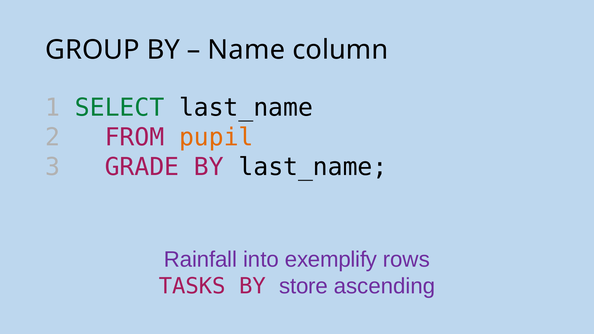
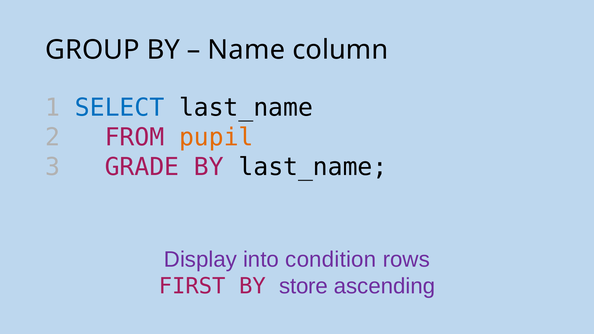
SELECT colour: green -> blue (120, 108)
Rainfall: Rainfall -> Display (200, 260)
exemplify: exemplify -> condition (331, 260)
TASKS: TASKS -> FIRST (192, 286)
